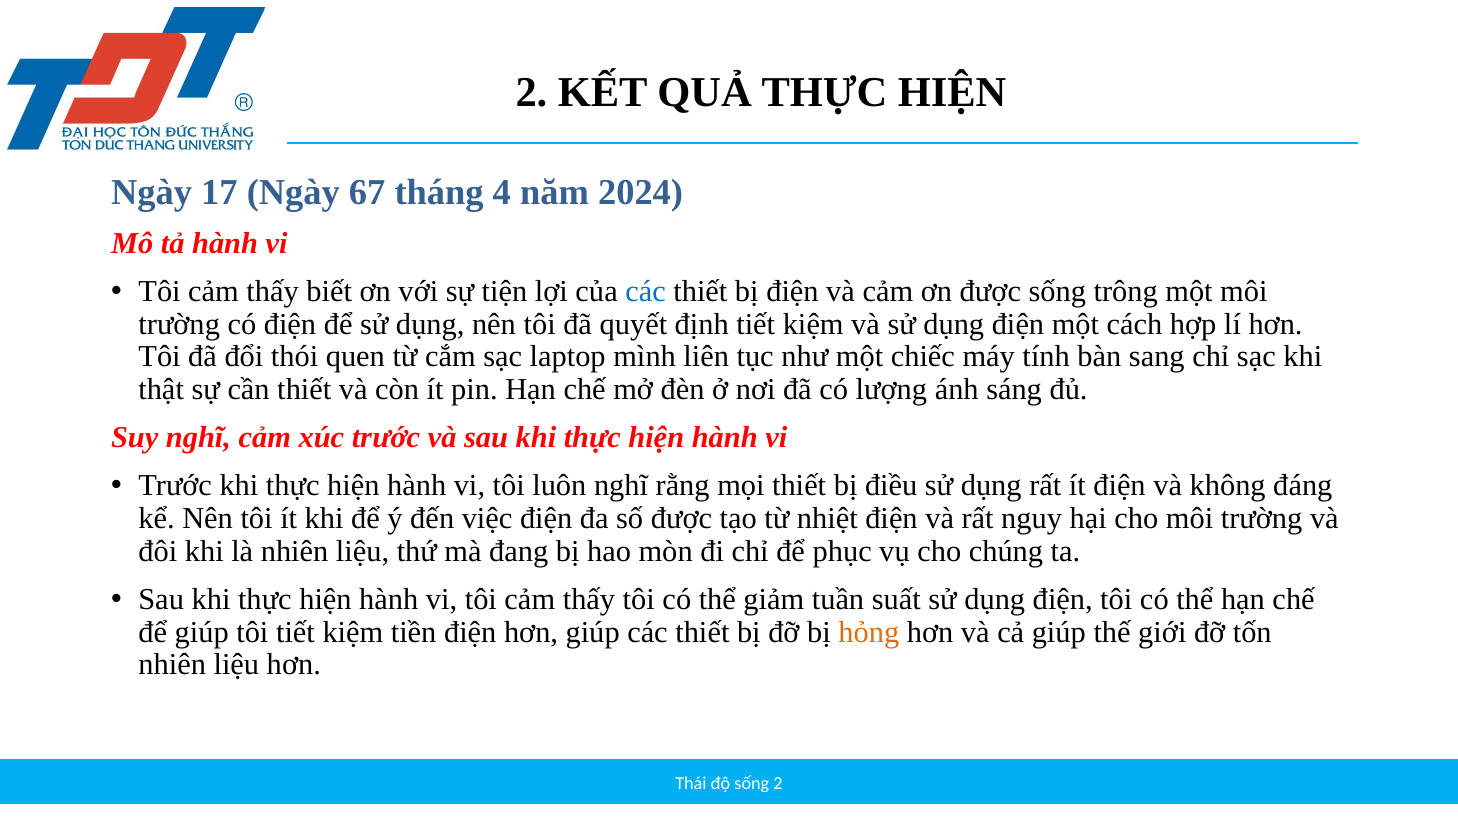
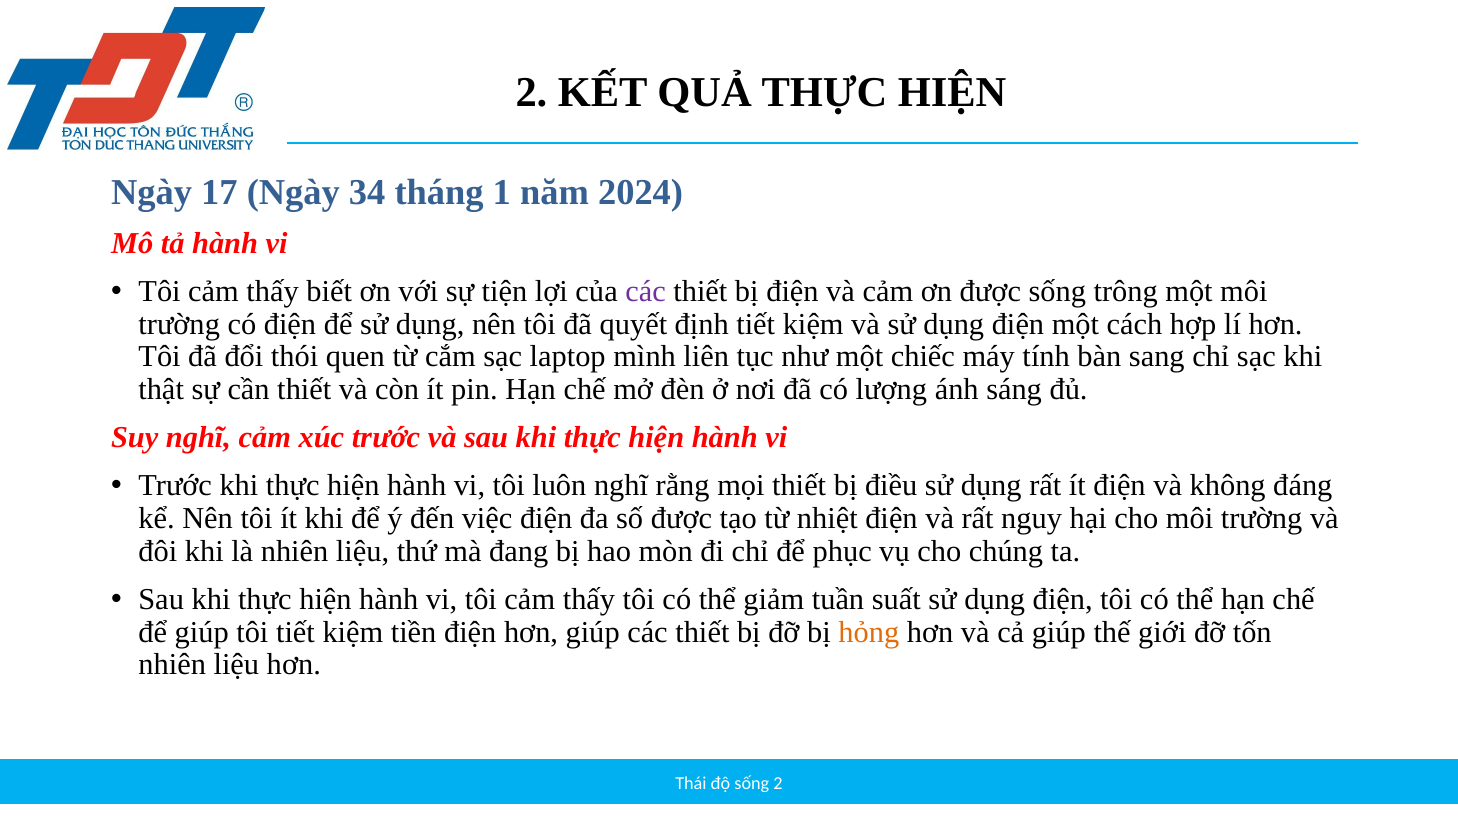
67: 67 -> 34 (367, 192)
4: 4 -> 1 (502, 192)
các colour: blue -> purple (646, 291)
